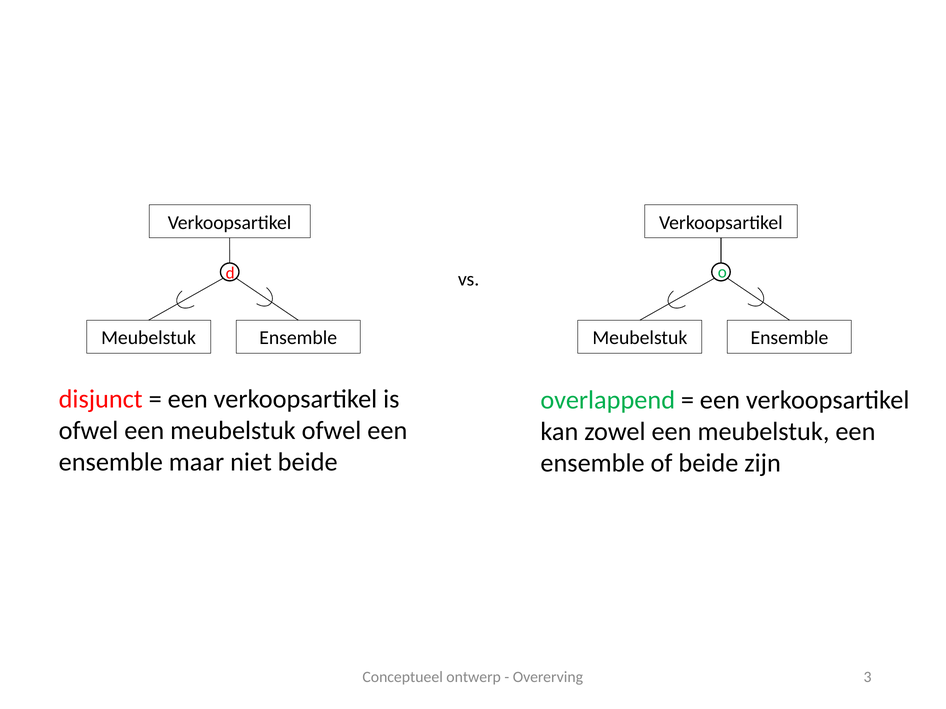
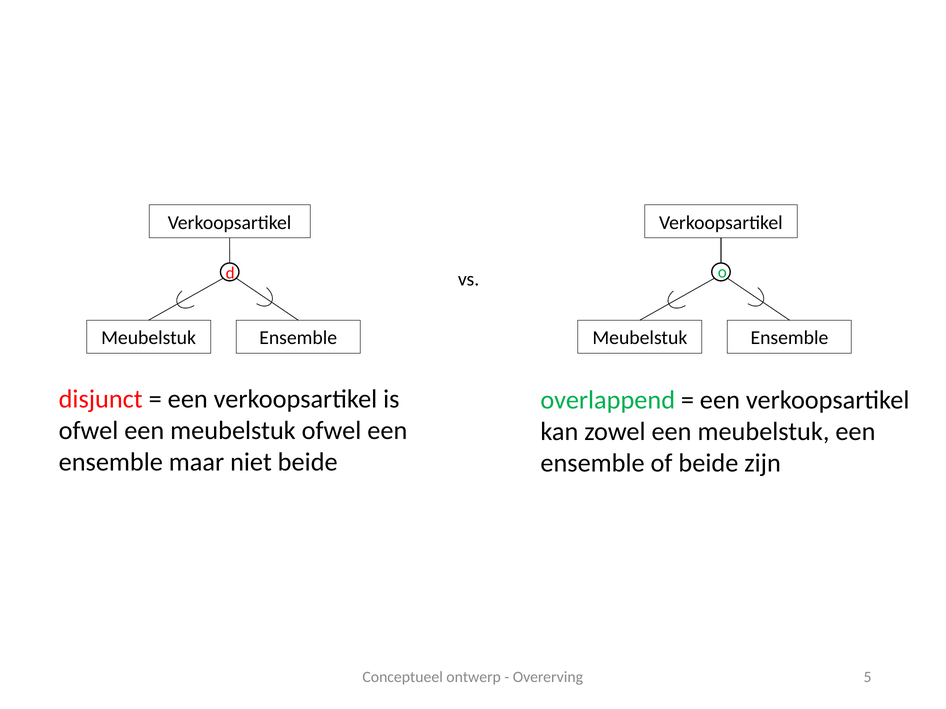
3: 3 -> 5 (868, 677)
